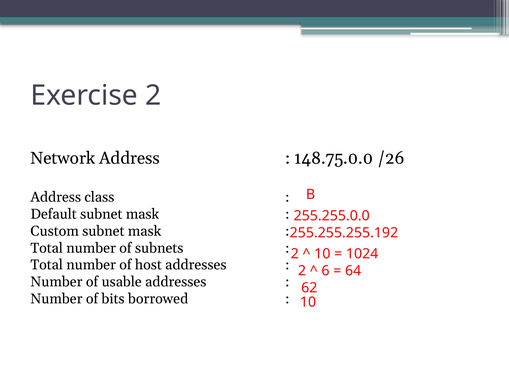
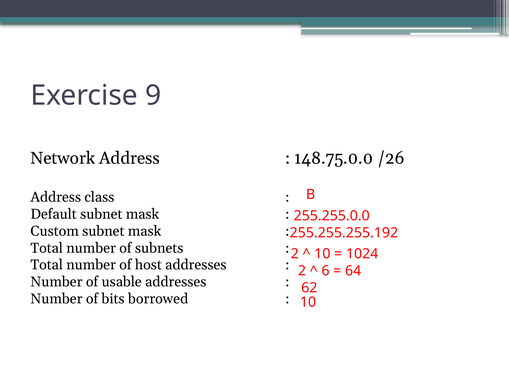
Exercise 2: 2 -> 9 (153, 95)
